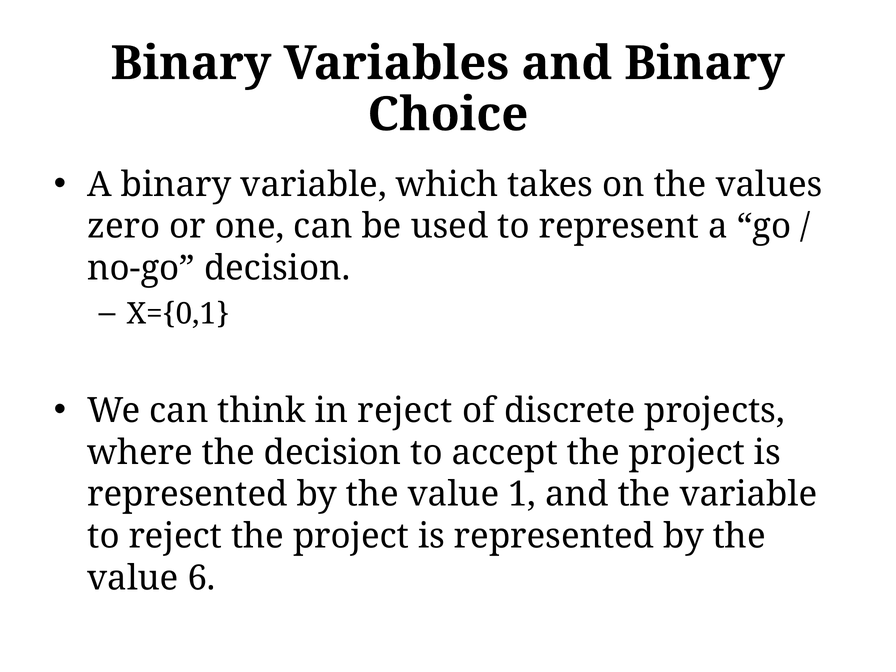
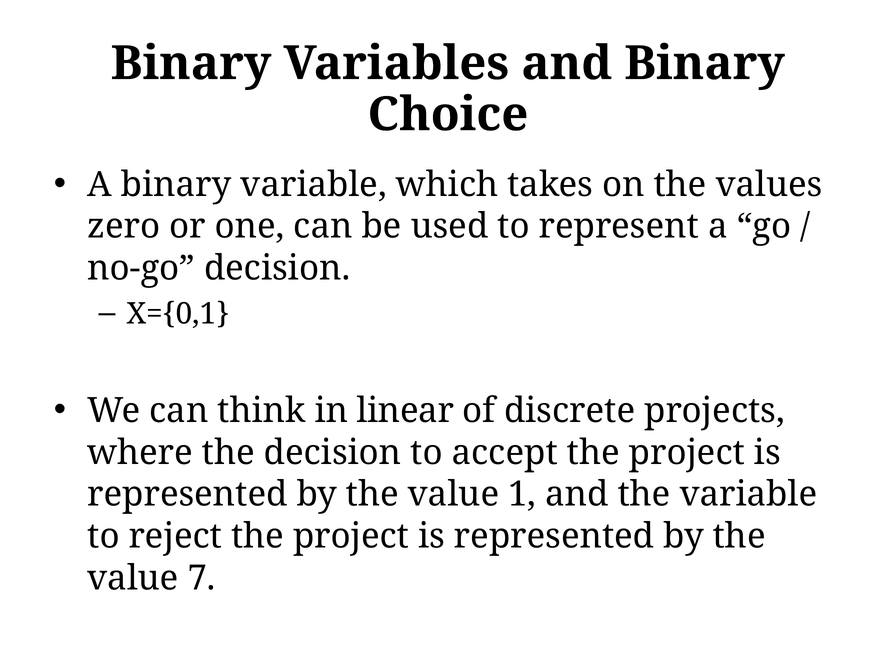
in reject: reject -> linear (405, 411)
6: 6 -> 7 (202, 578)
